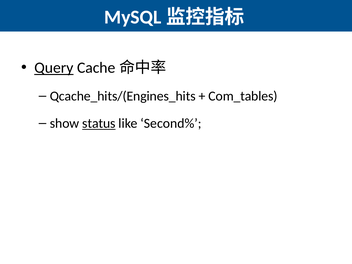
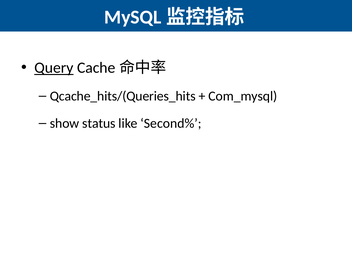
Qcache_hits/(Engines_hits: Qcache_hits/(Engines_hits -> Qcache_hits/(Queries_hits (123, 96)
Com_tables: Com_tables -> Com_mysql (243, 96)
status underline: present -> none (99, 123)
